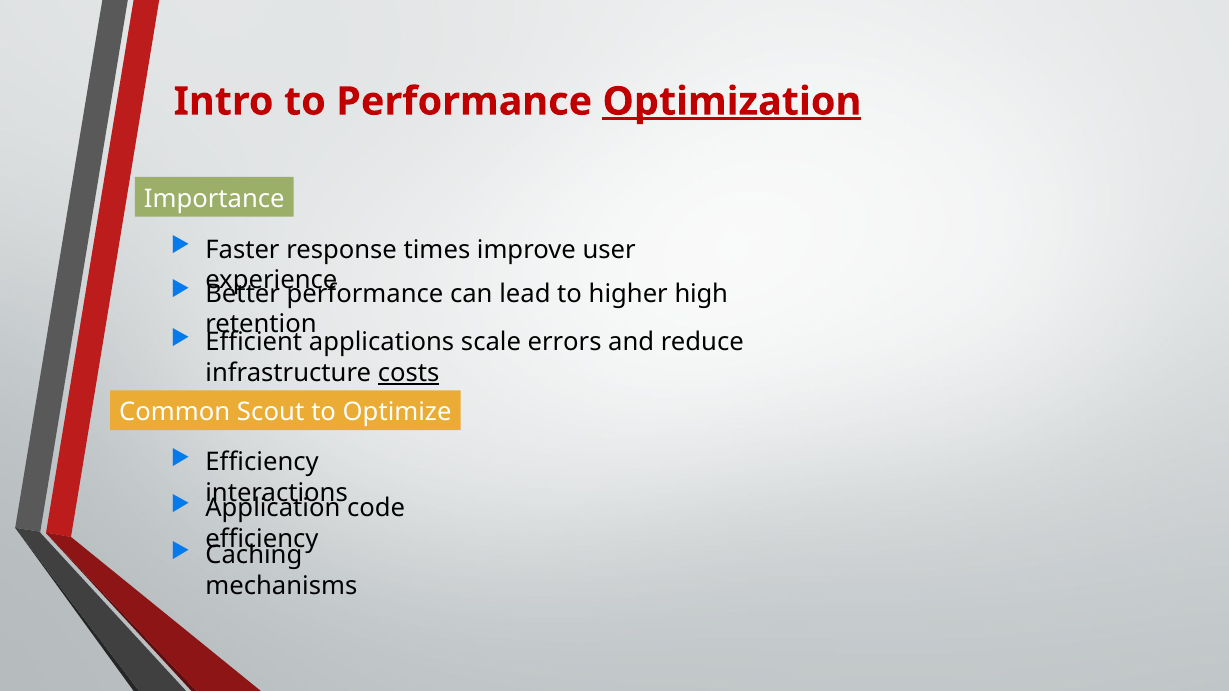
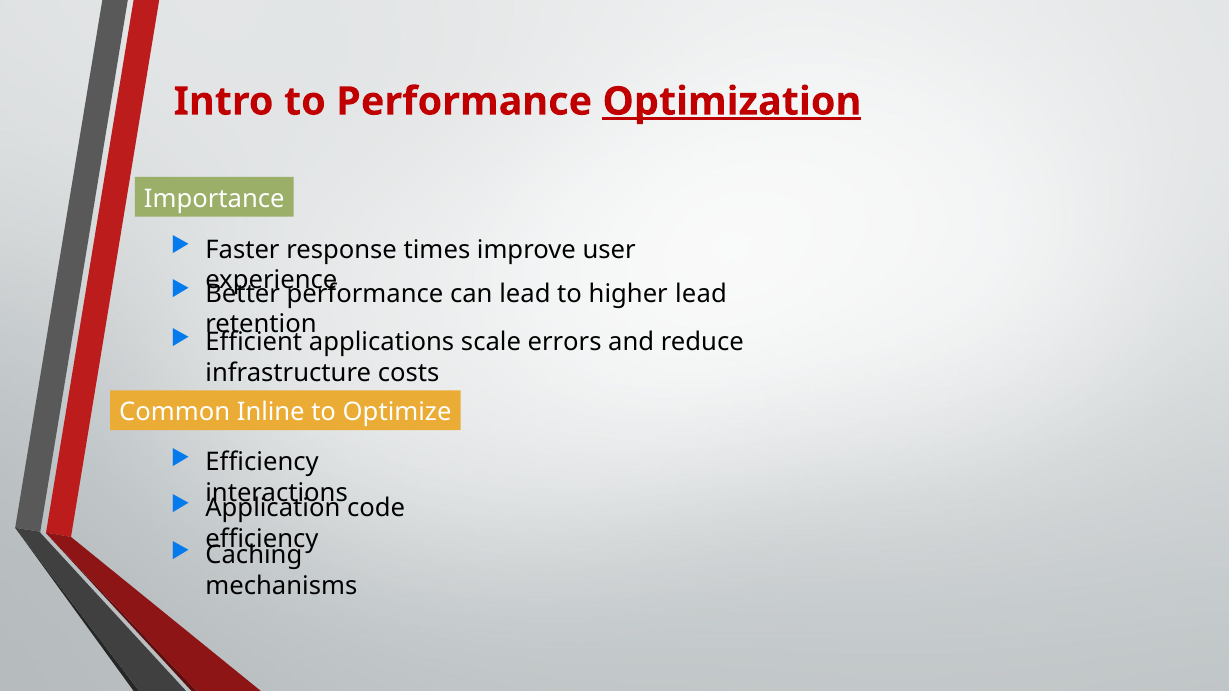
higher high: high -> lead (701, 294)
costs underline: present -> none (409, 373)
Scout: Scout -> Inline (271, 412)
